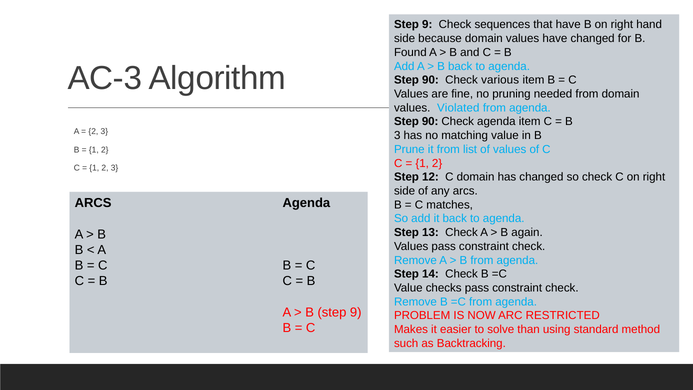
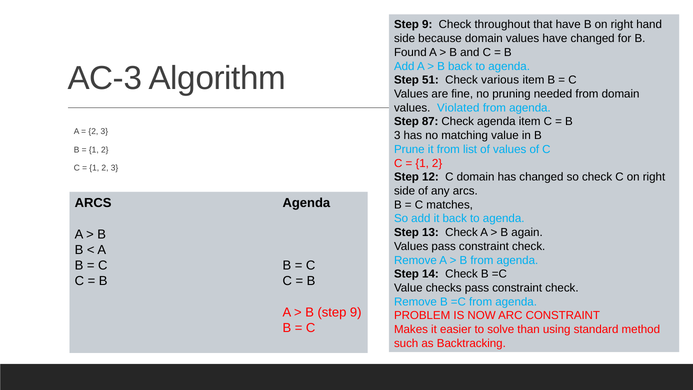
sequences: sequences -> throughout (502, 25)
90: 90 -> 51 (430, 80)
90: 90 -> 87 (430, 122)
ARC RESTRICTED: RESTRICTED -> CONSTRAINT (563, 316)
